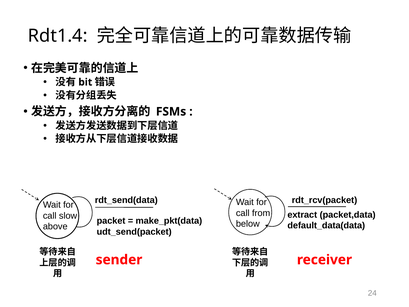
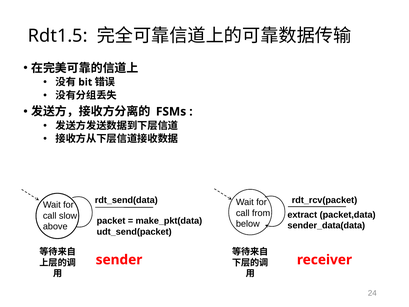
Rdt1.4: Rdt1.4 -> Rdt1.5 (58, 36)
default_data(data: default_data(data -> sender_data(data (326, 225)
